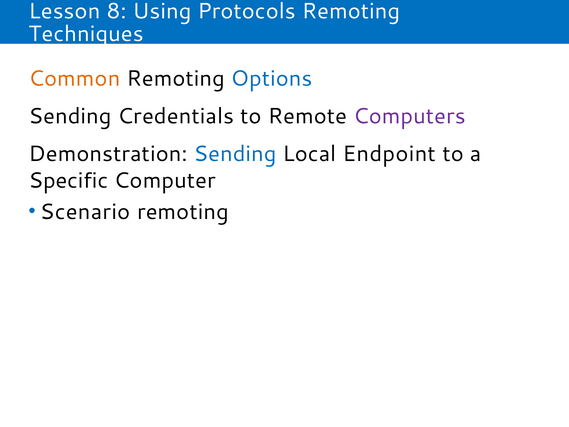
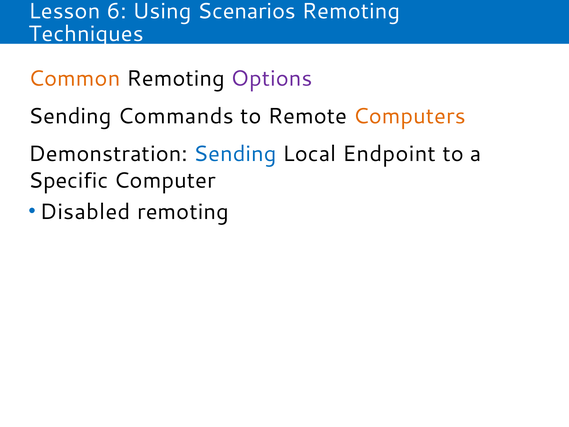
8: 8 -> 6 (116, 11)
Protocols: Protocols -> Scenarios (247, 11)
Options colour: blue -> purple (272, 78)
Credentials: Credentials -> Commands (176, 116)
Computers colour: purple -> orange (409, 116)
Scenario: Scenario -> Disabled (85, 212)
